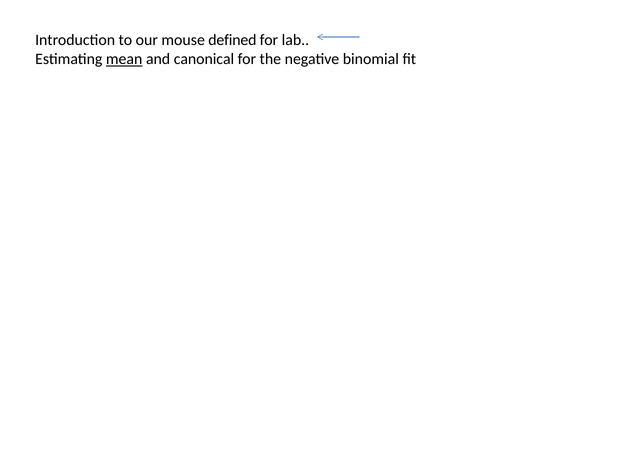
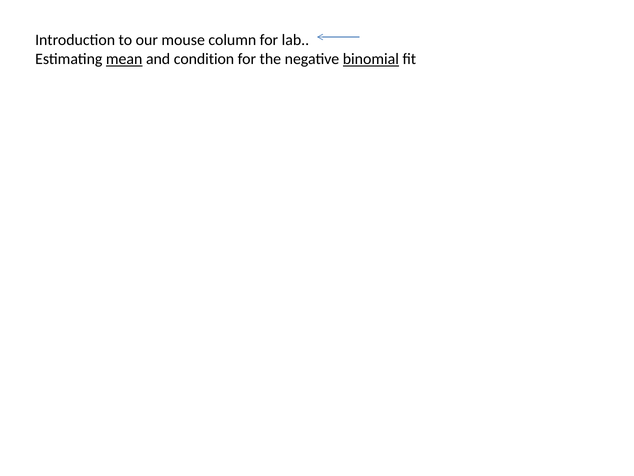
defined: defined -> column (232, 40)
canonical: canonical -> condition (204, 59)
binomial underline: none -> present (371, 59)
